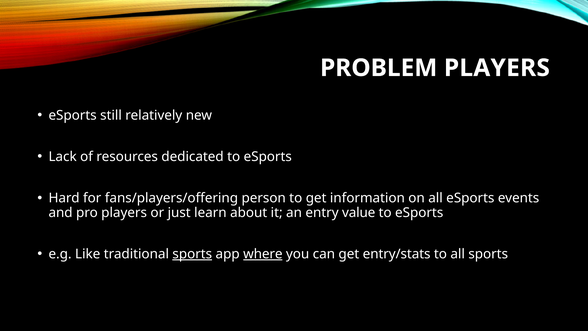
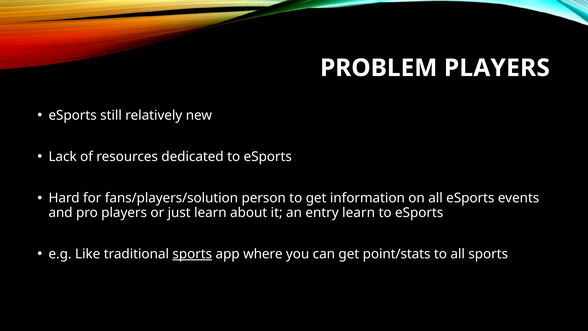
fans/players/offering: fans/players/offering -> fans/players/solution (171, 198)
entry value: value -> learn (359, 212)
where underline: present -> none (263, 254)
entry/stats: entry/stats -> point/stats (397, 254)
